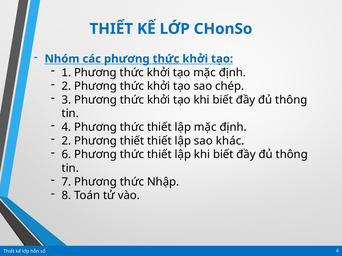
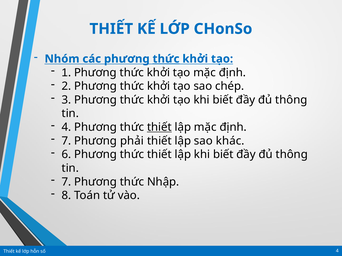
thiết underline: none -> present (159, 127)
2: 2 -> 7 (66, 141)
Phương thiết: thiết -> phải (132, 141)
